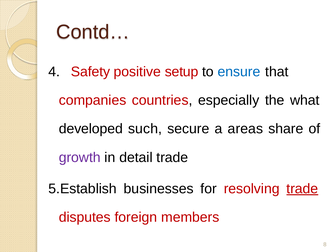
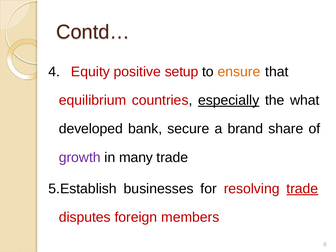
Safety: Safety -> Equity (90, 72)
ensure colour: blue -> orange (239, 72)
companies: companies -> equilibrium (93, 100)
especially underline: none -> present (229, 100)
such: such -> bank (145, 129)
areas: areas -> brand (245, 129)
detail: detail -> many (136, 157)
